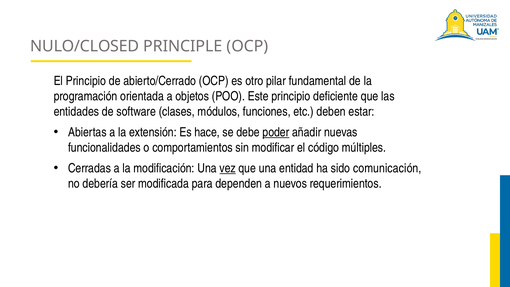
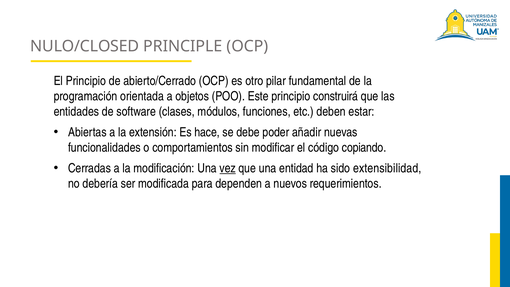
deficiente: deficiente -> construirá (336, 96)
poder underline: present -> none (276, 132)
múltiples: múltiples -> copiando (364, 148)
comunicación: comunicación -> extensibilidad (387, 168)
